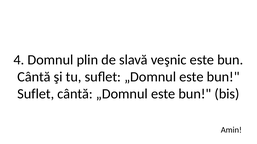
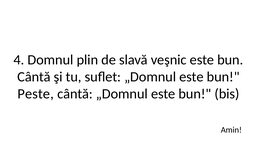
Suflet: Suflet -> Peste (36, 94)
